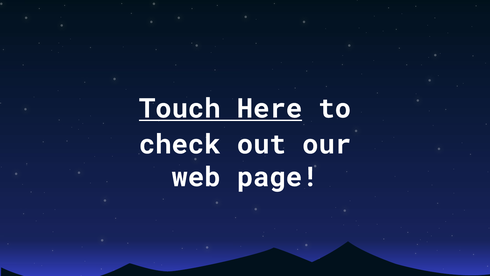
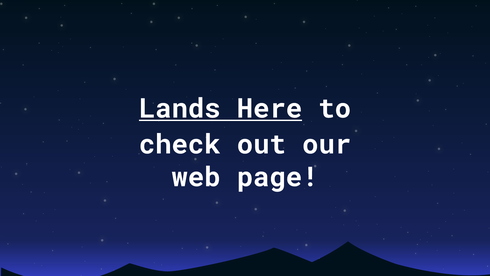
Touch: Touch -> Lands (180, 108)
